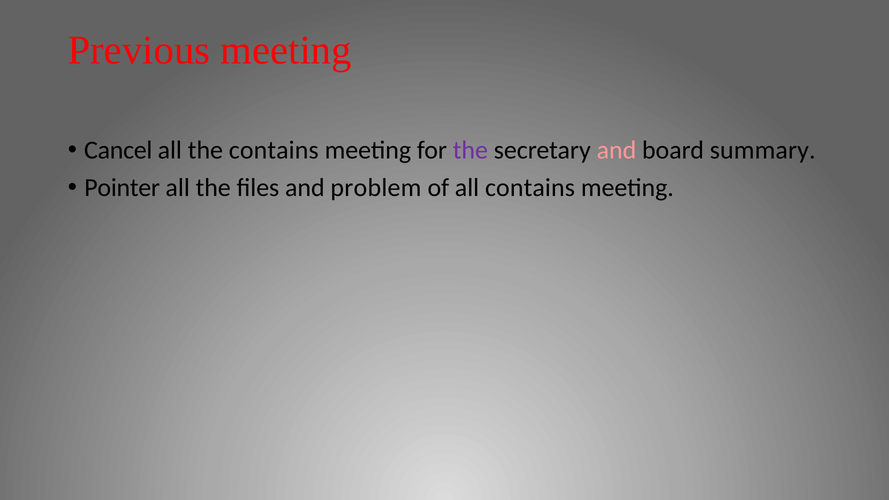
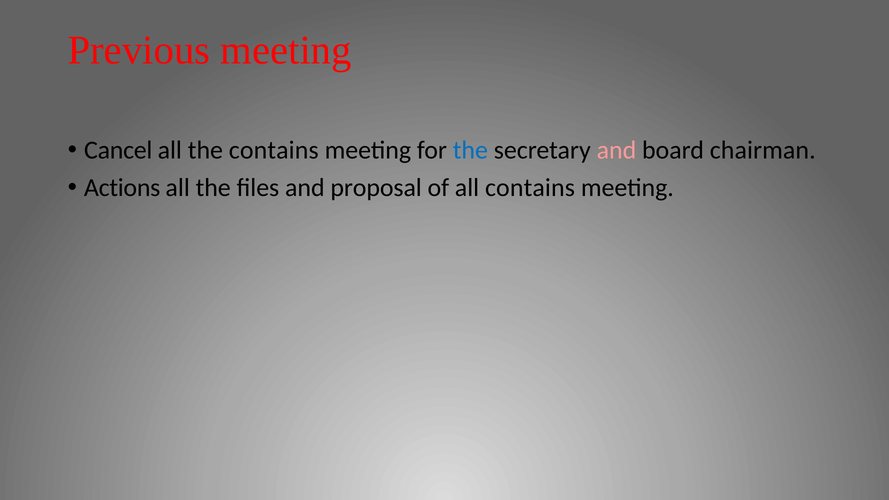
the colour: purple -> blue (470, 150)
summary: summary -> chairman (763, 150)
Pointer: Pointer -> Actions (122, 188)
problem: problem -> proposal (376, 188)
